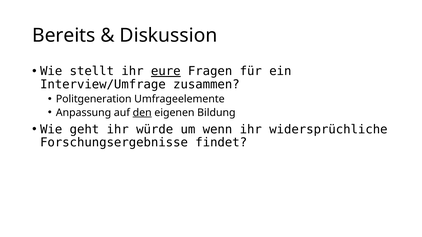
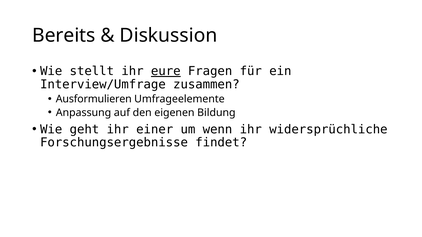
Politgeneration: Politgeneration -> Ausformulieren (94, 99)
den underline: present -> none (142, 113)
würde: würde -> einer (155, 130)
